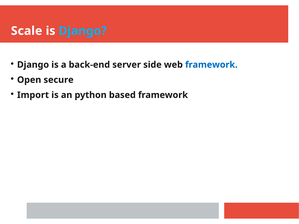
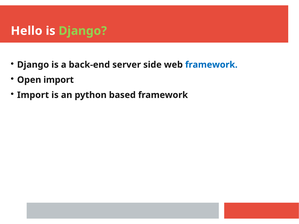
Scale: Scale -> Hello (27, 31)
Django colour: light blue -> light green (83, 31)
Open secure: secure -> import (59, 80)
